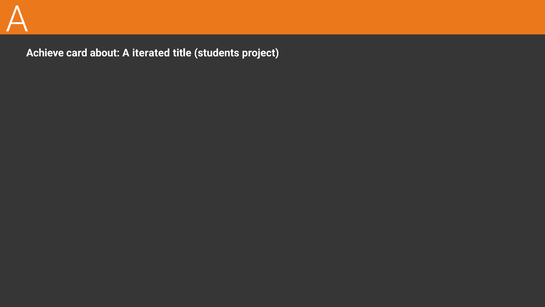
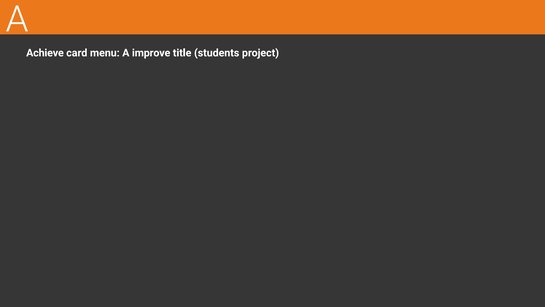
about: about -> menu (105, 53)
iterated: iterated -> improve (151, 53)
